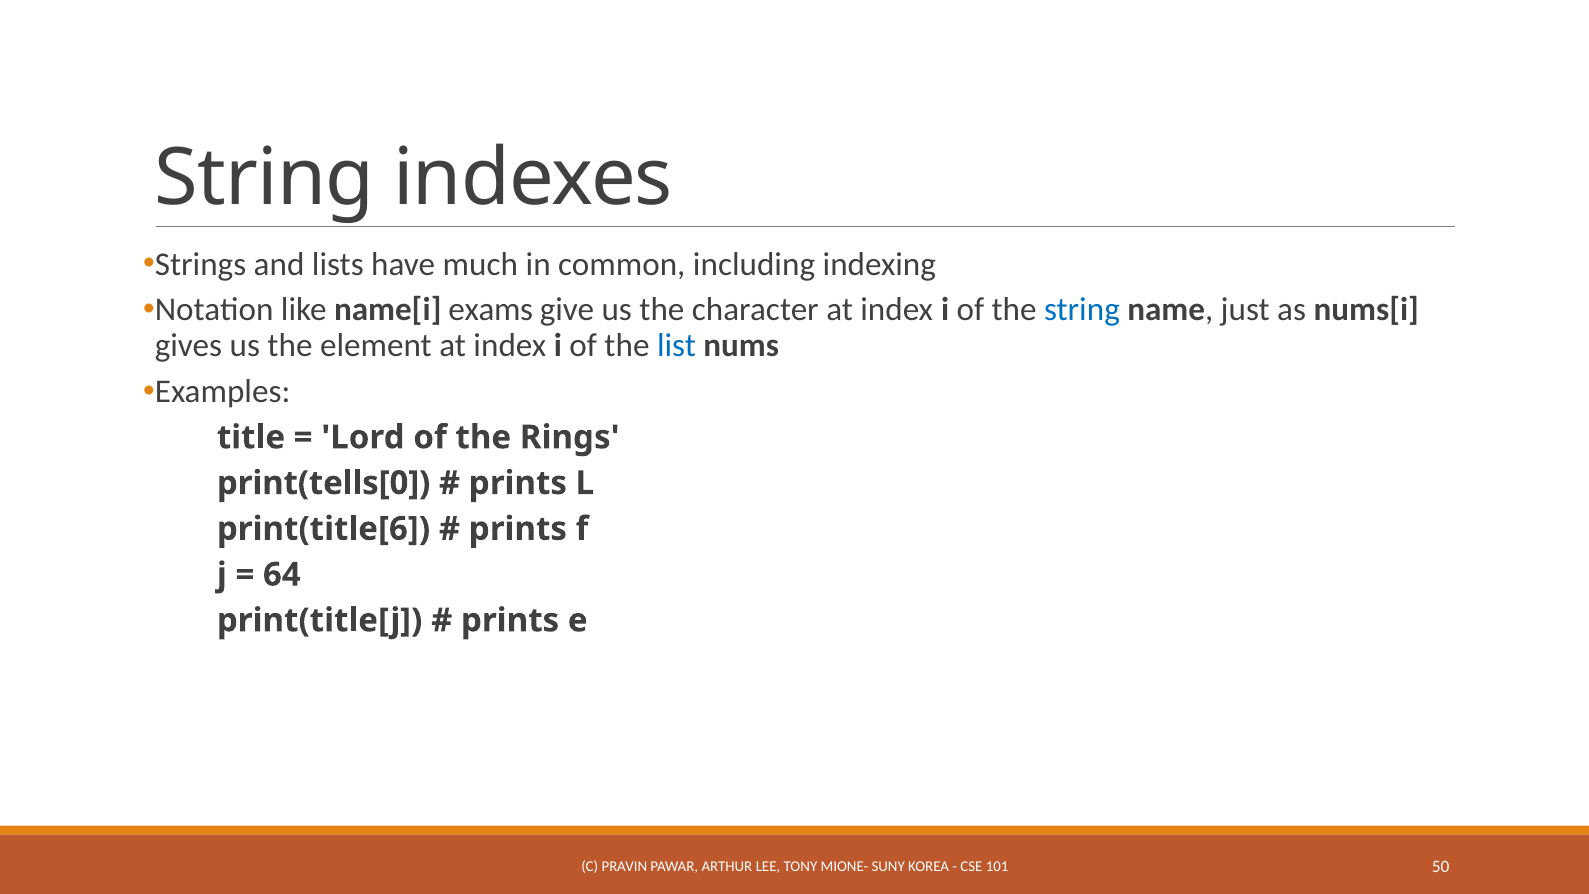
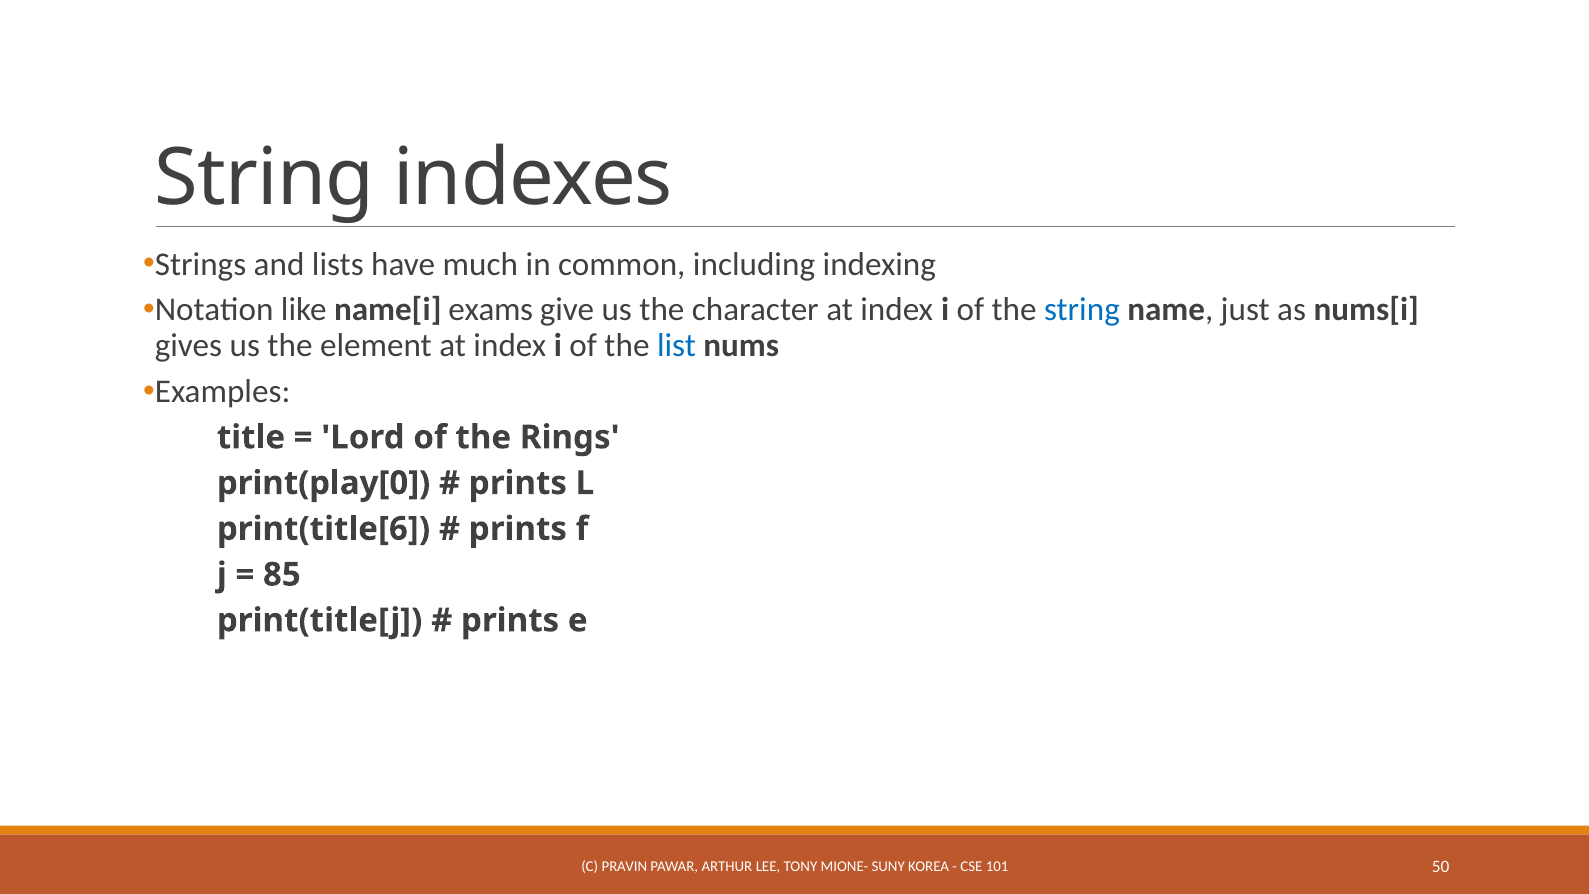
print(tells[0: print(tells[0 -> print(play[0 (324, 483)
64: 64 -> 85 (282, 575)
